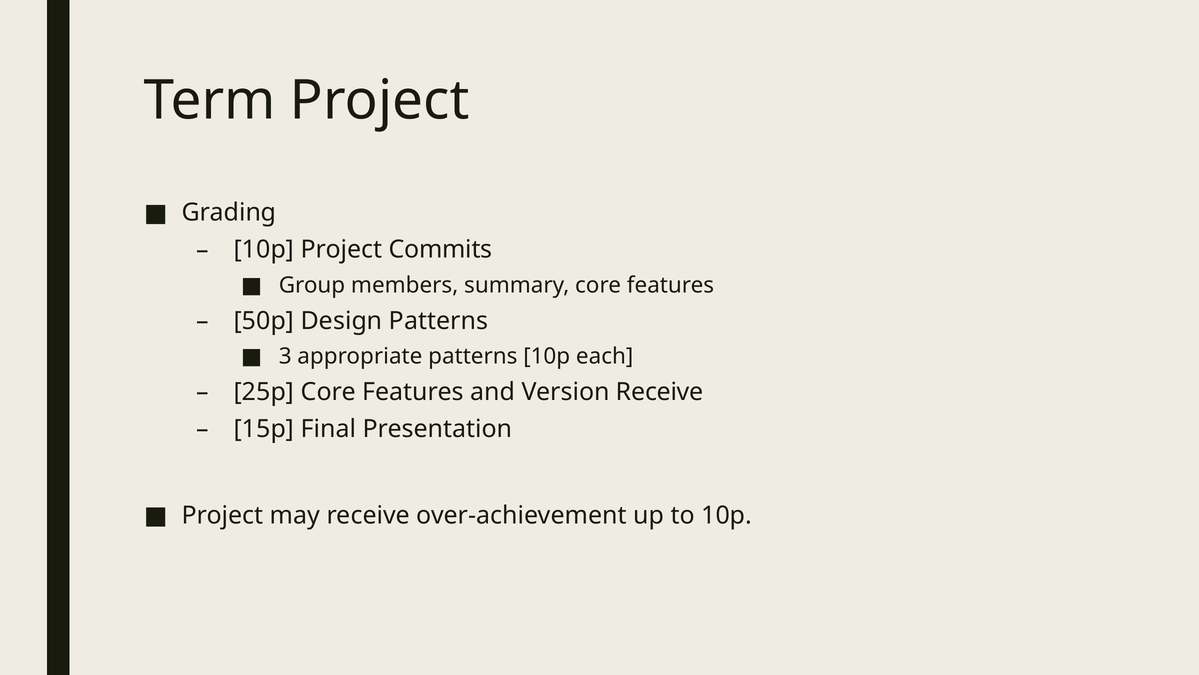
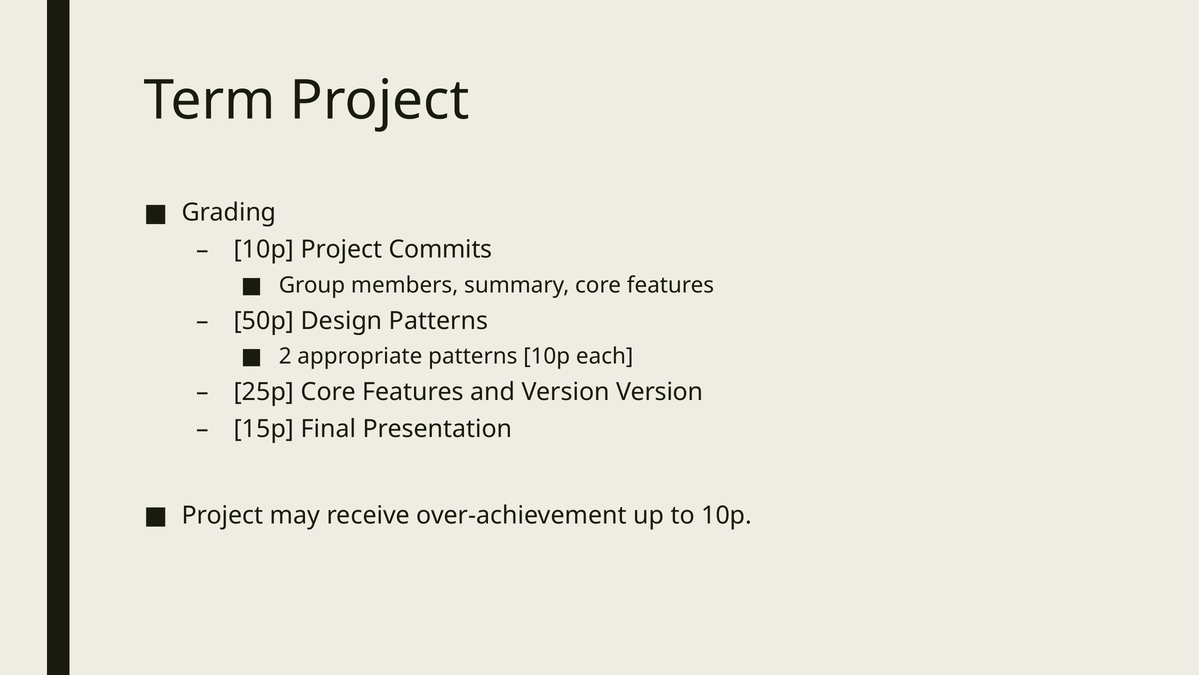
3: 3 -> 2 (285, 356)
Version Receive: Receive -> Version (660, 392)
